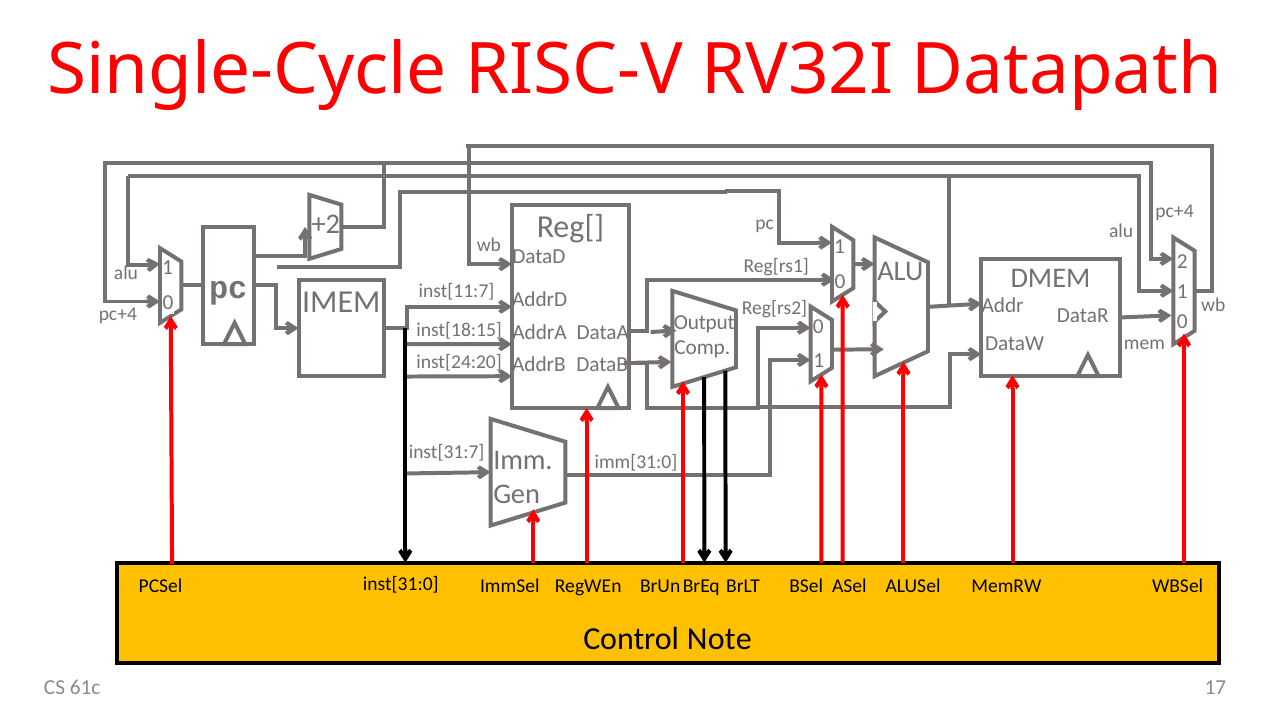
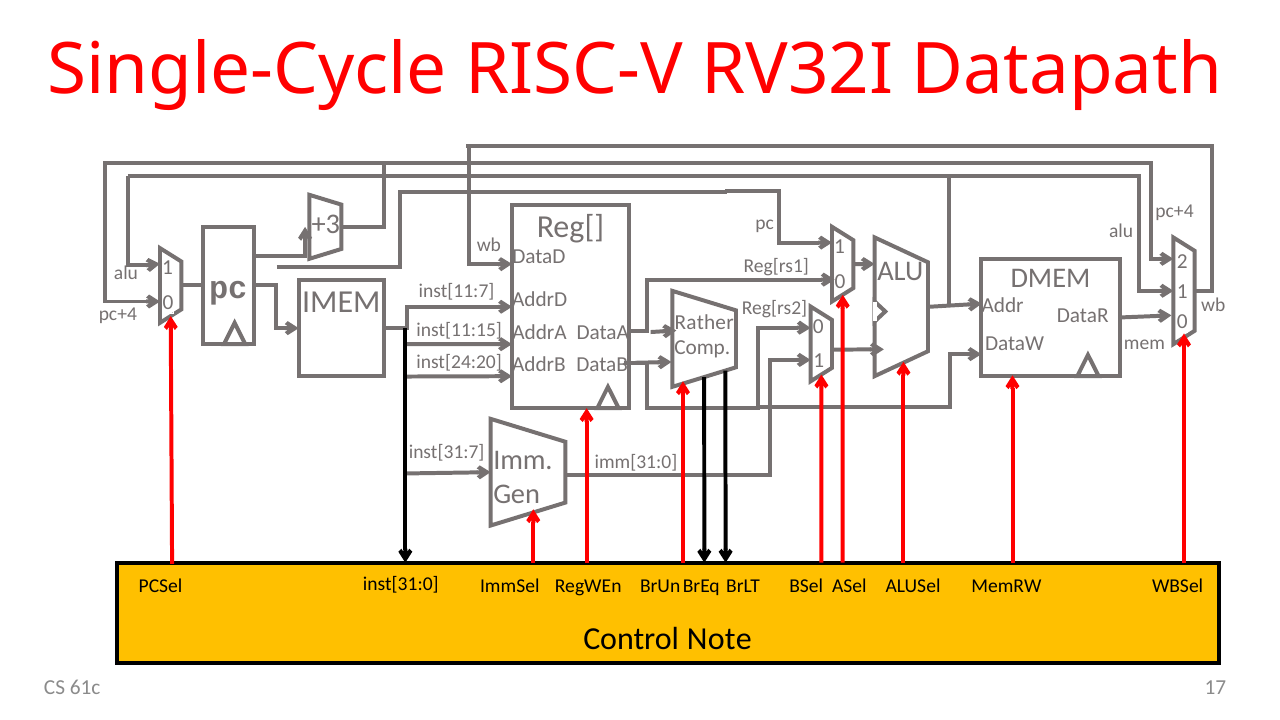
+2: +2 -> +3 (326, 225)
Output: Output -> Rather (704, 322)
inst[18:15: inst[18:15 -> inst[11:15 (459, 330)
